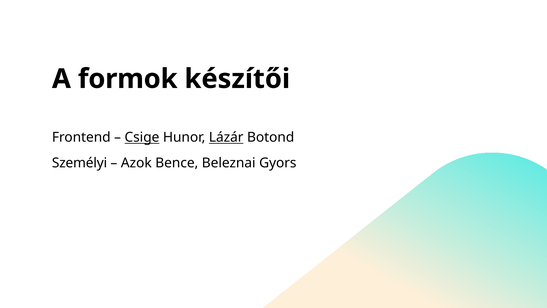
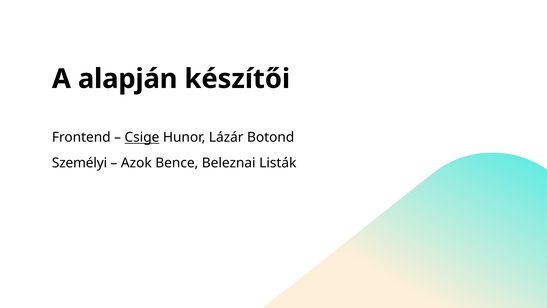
formok: formok -> alapján (128, 79)
Lázár underline: present -> none (226, 137)
Gyors: Gyors -> Listák (278, 163)
